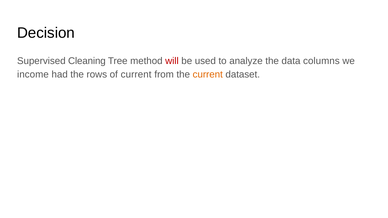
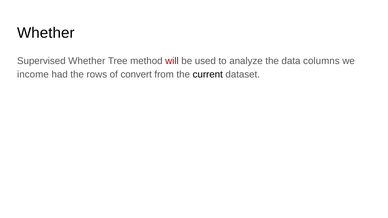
Decision: Decision -> Whether (46, 33)
Supervised Cleaning: Cleaning -> Whether (87, 61)
of current: current -> convert (136, 74)
current colour: orange -> black (208, 74)
